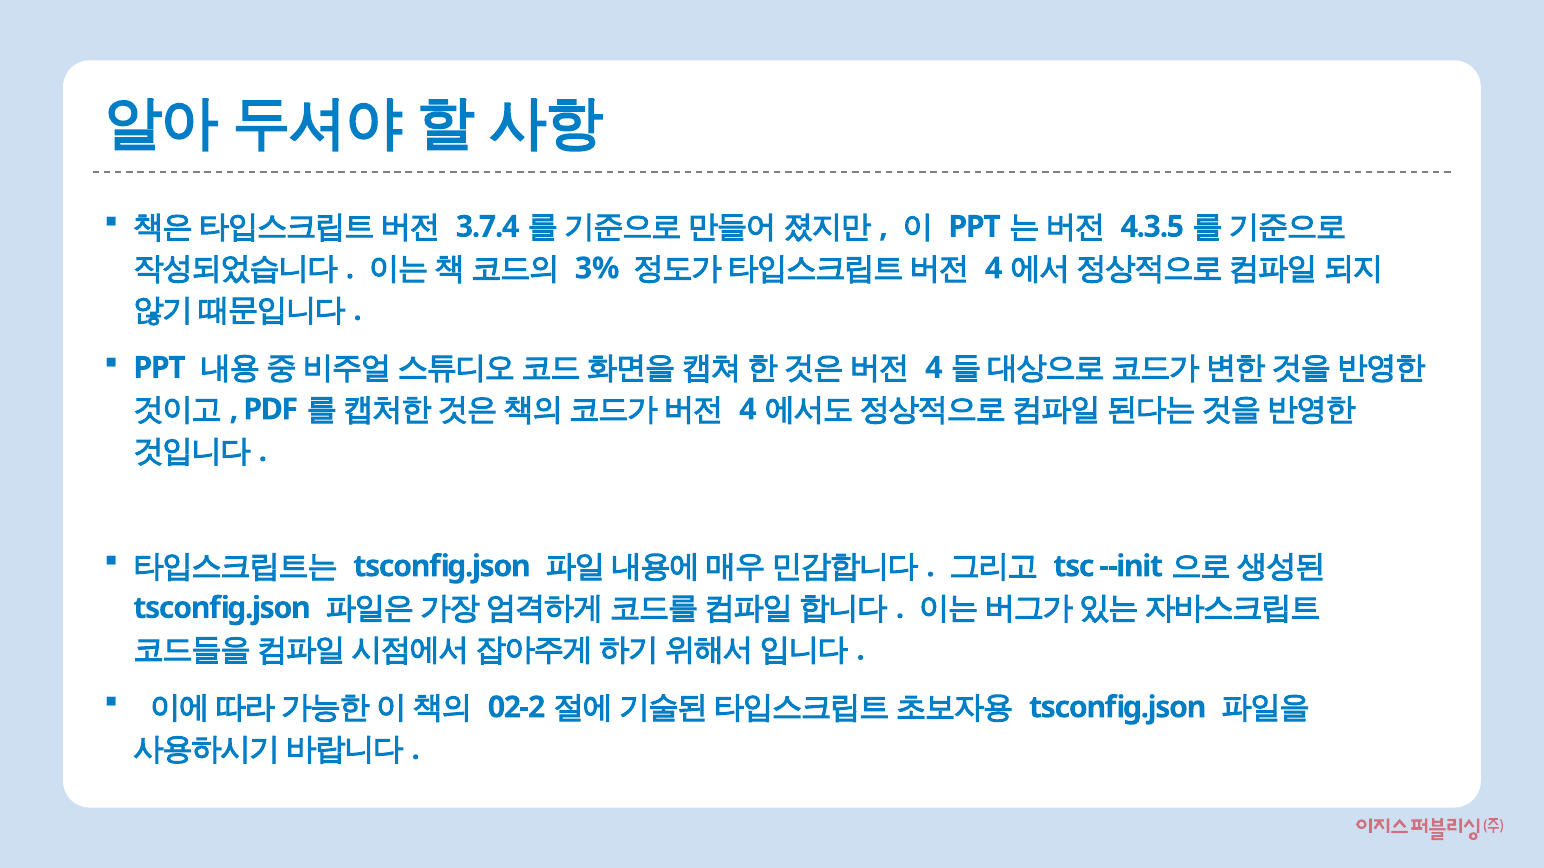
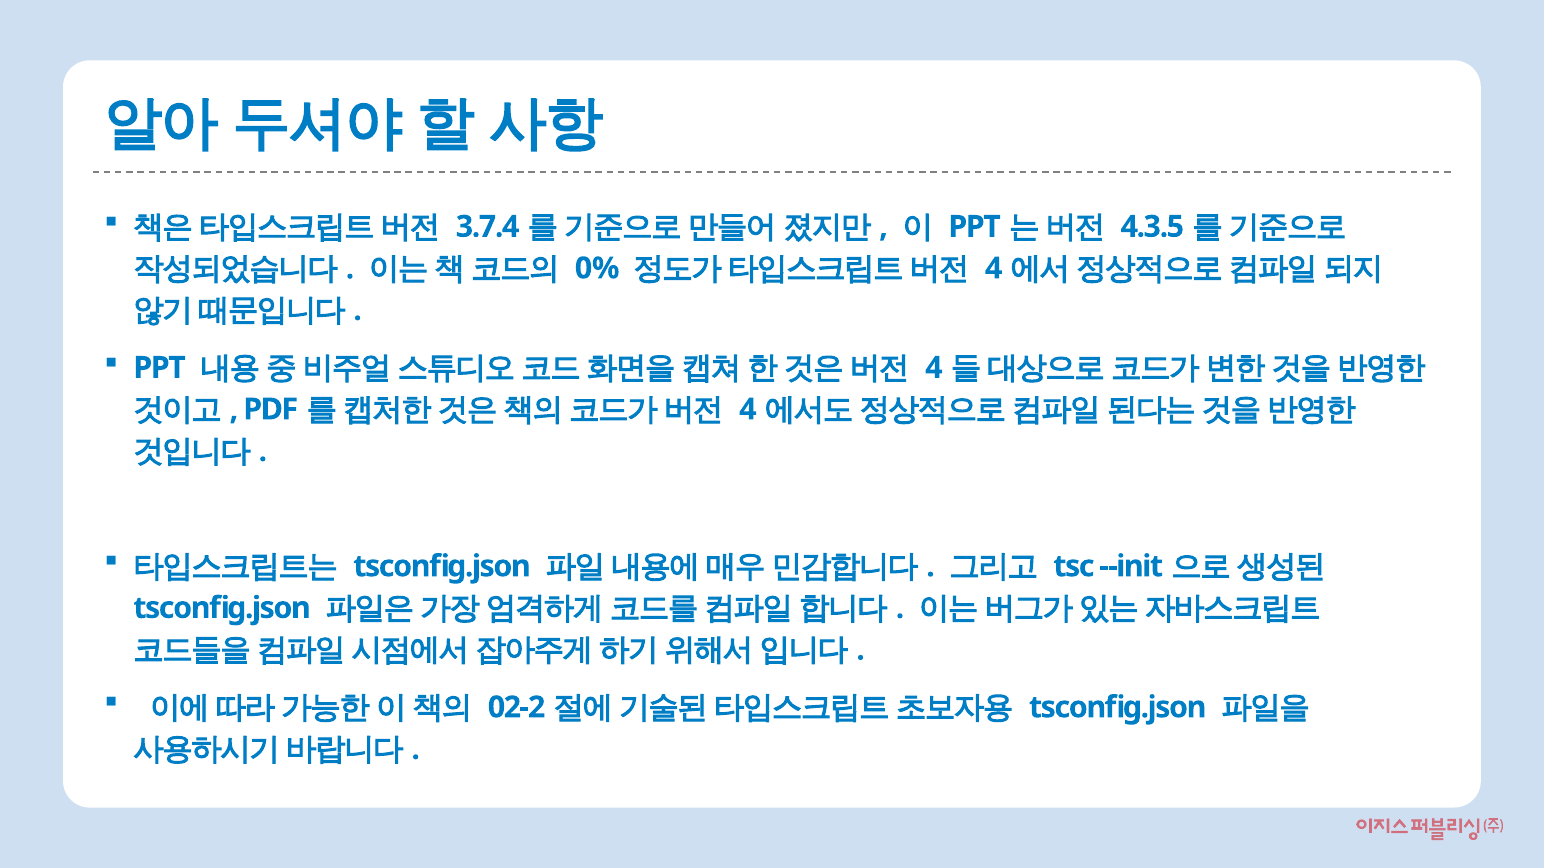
3%: 3% -> 0% (597, 268)
